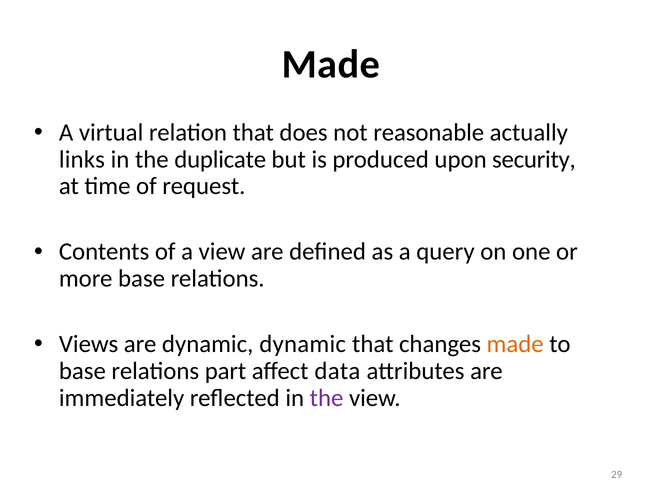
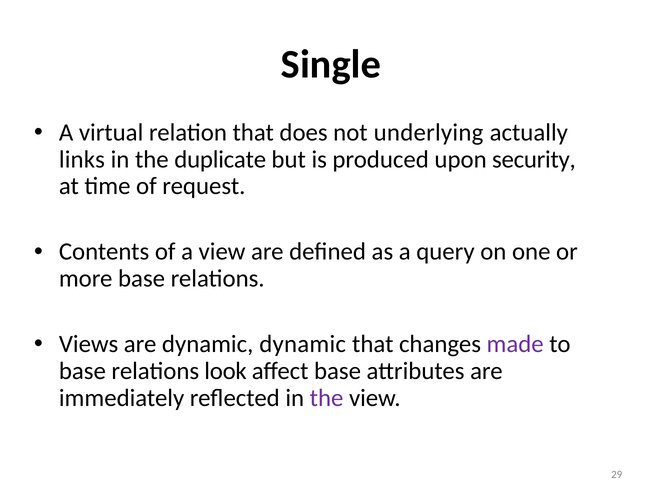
Made: Made -> Single (331, 64)
reasonable: reasonable -> underlying (429, 132)
made colour: orange -> purple (515, 344)
part: part -> look (226, 371)
affect data: data -> base (338, 371)
